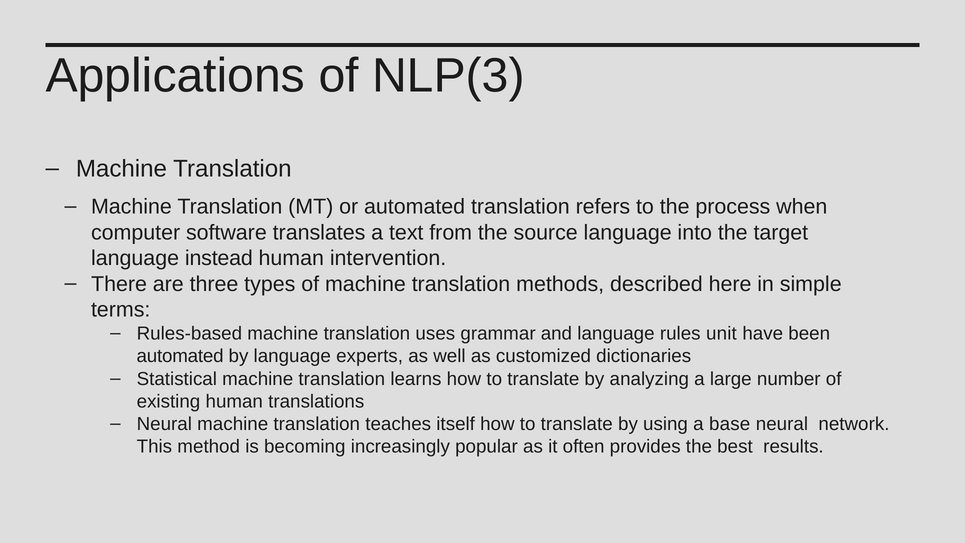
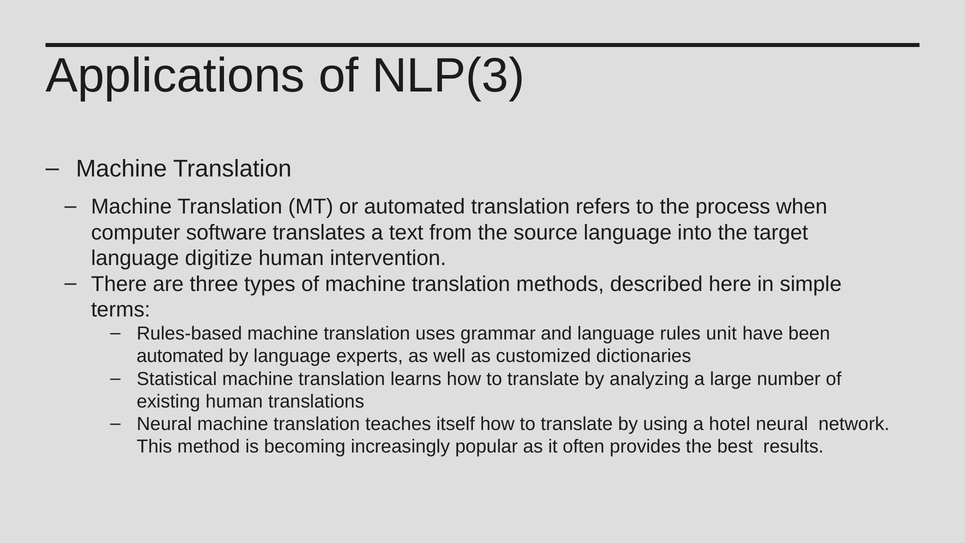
instead: instead -> digitize (219, 258)
base: base -> hotel (730, 424)
